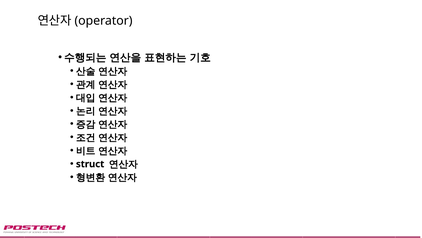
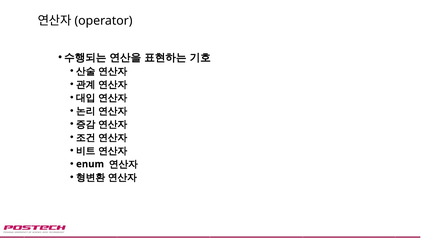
struct: struct -> enum (90, 164)
